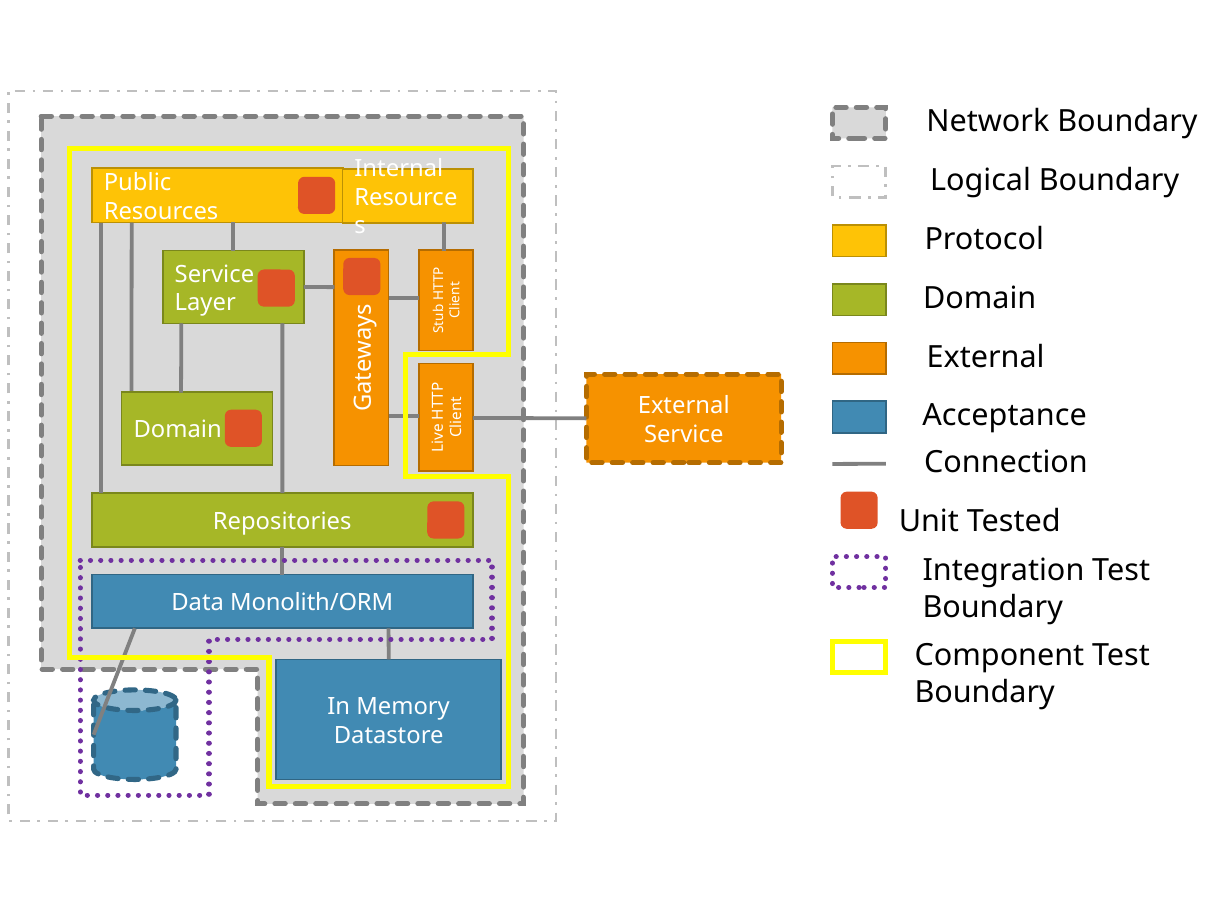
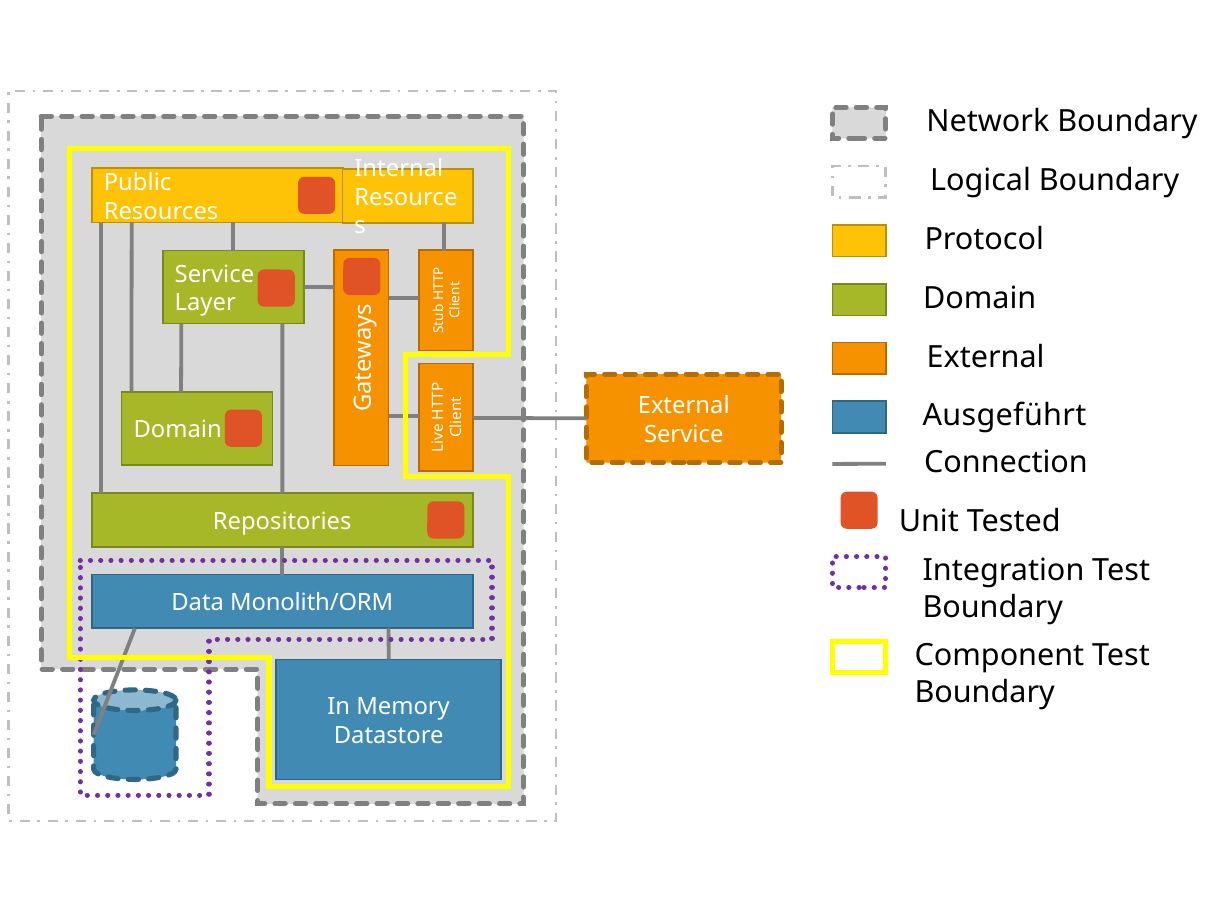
Acceptance: Acceptance -> Ausgeführt (1004, 416)
